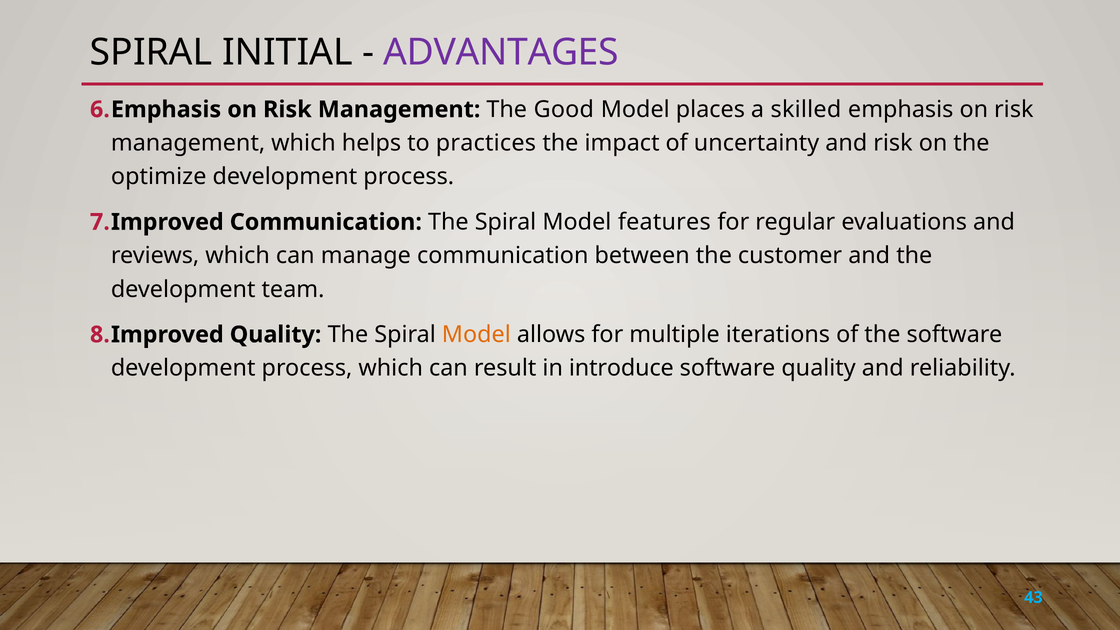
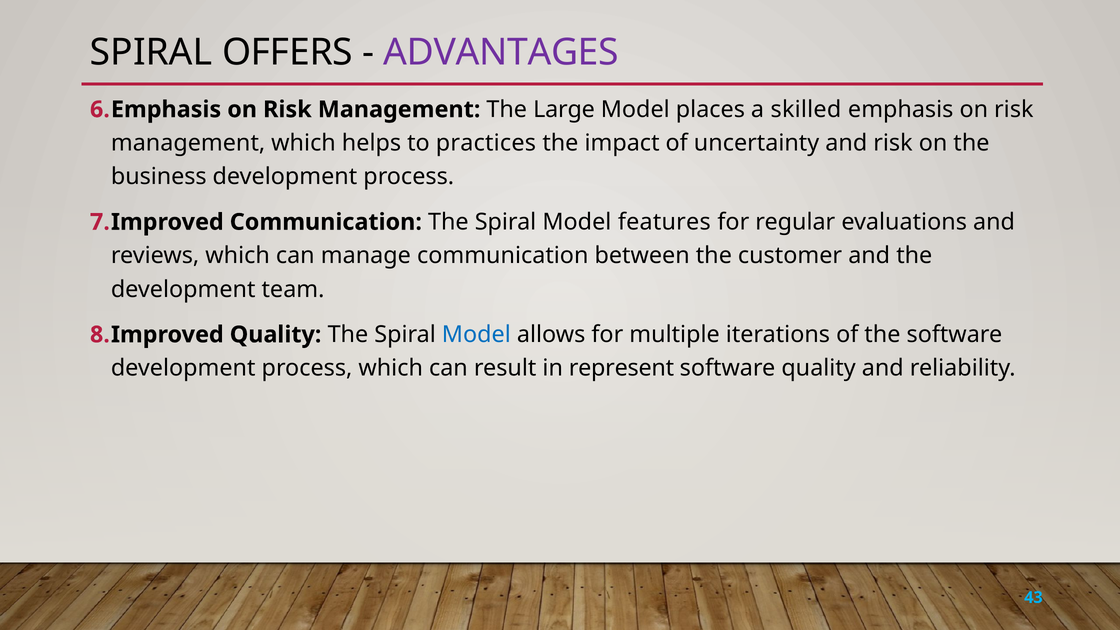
INITIAL: INITIAL -> OFFERS (287, 52)
Good: Good -> Large (564, 109)
optimize: optimize -> business (159, 177)
Model colour: orange -> blue (476, 335)
introduce: introduce -> represent (621, 368)
